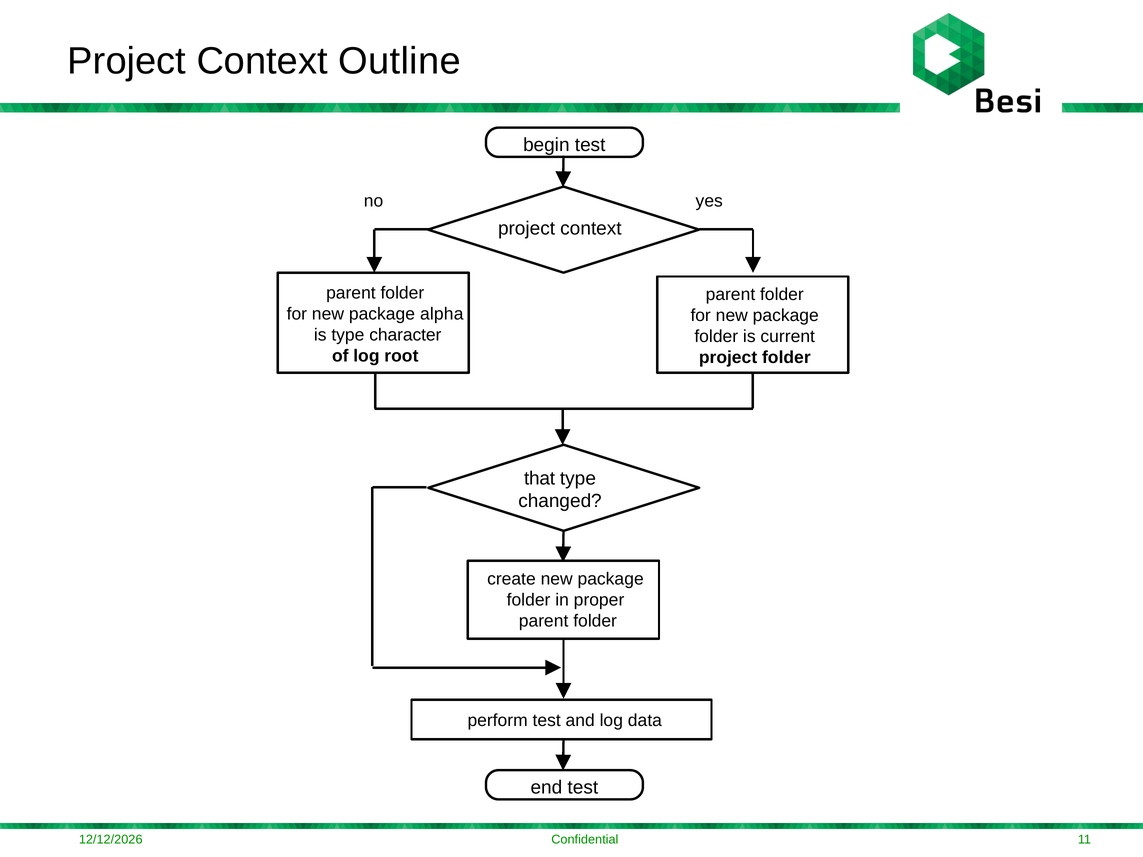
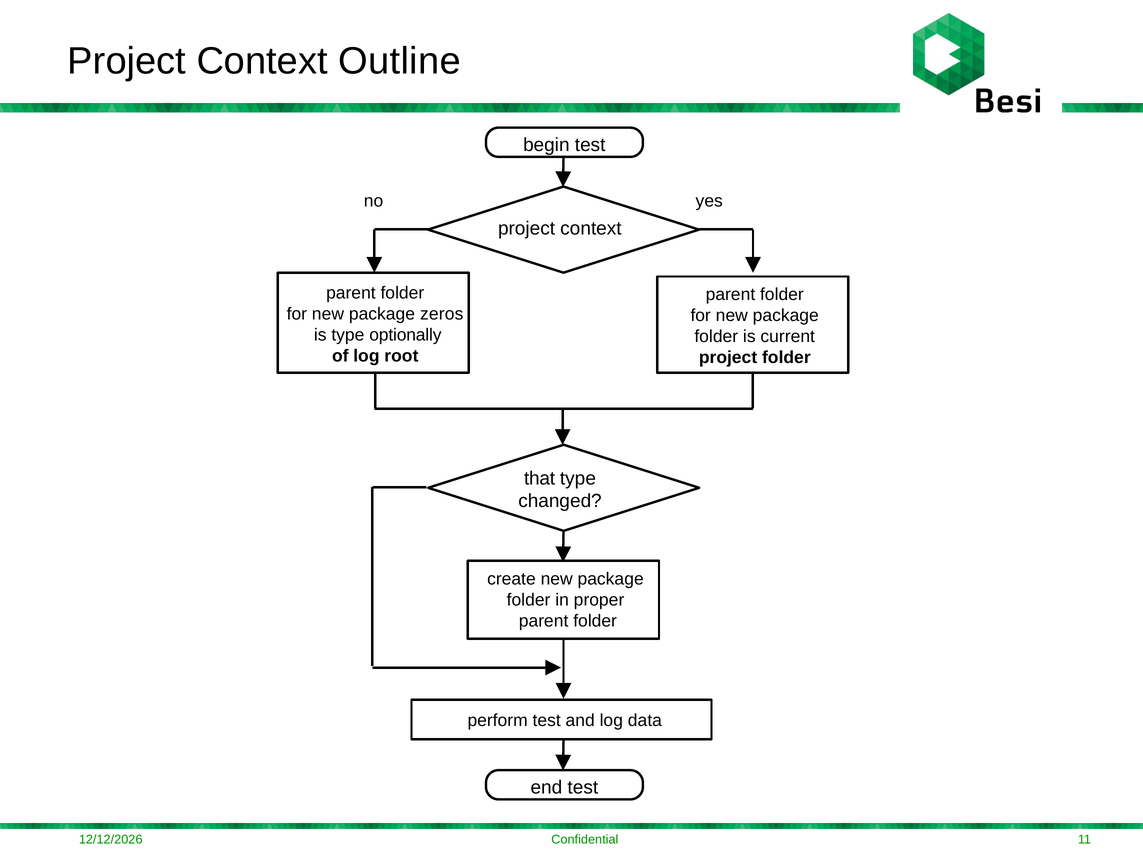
alpha: alpha -> zeros (442, 314)
character: character -> optionally (405, 335)
